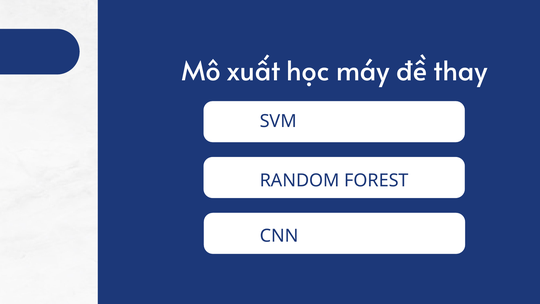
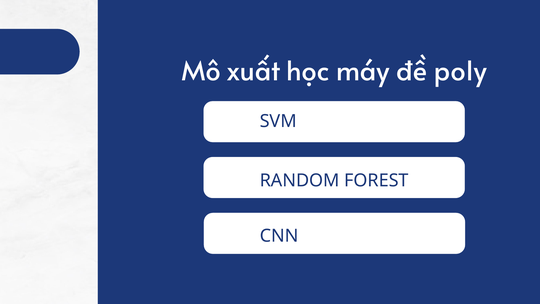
thay: thay -> poly (460, 71)
